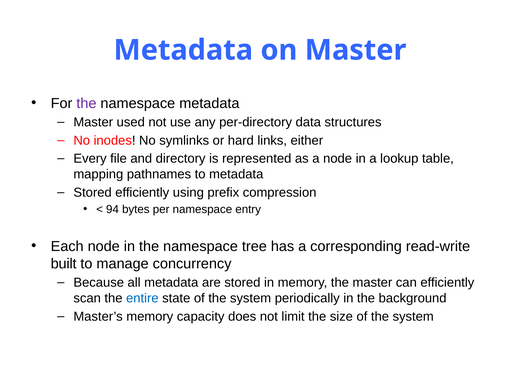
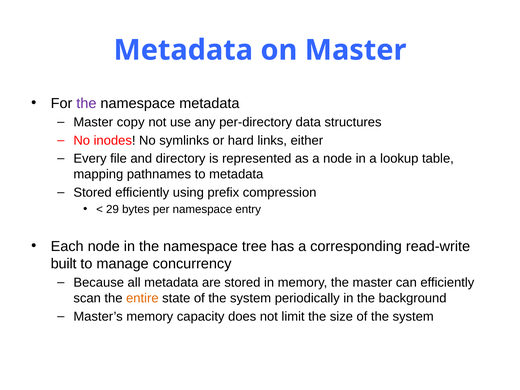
used: used -> copy (131, 122)
94: 94 -> 29 (112, 209)
entire colour: blue -> orange (142, 298)
